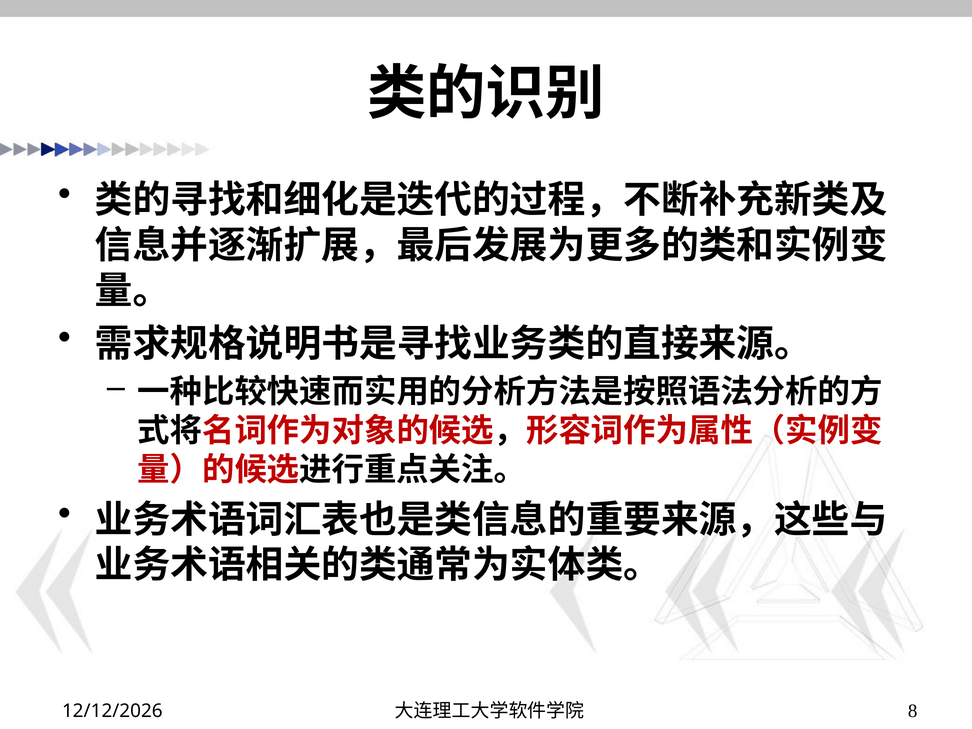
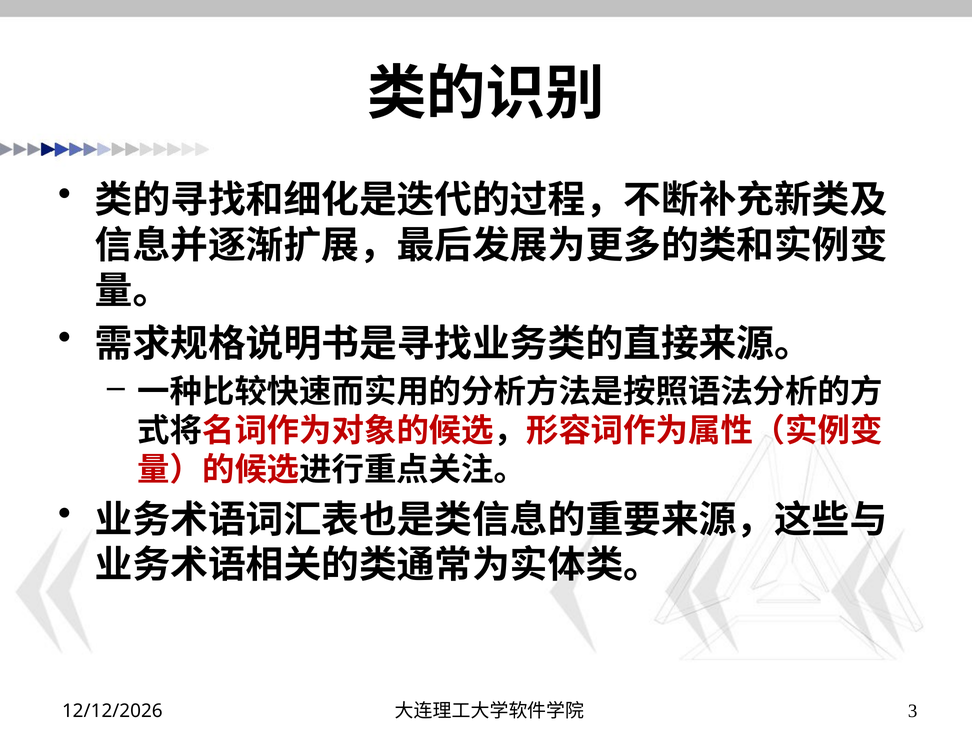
8: 8 -> 3 (913, 711)
